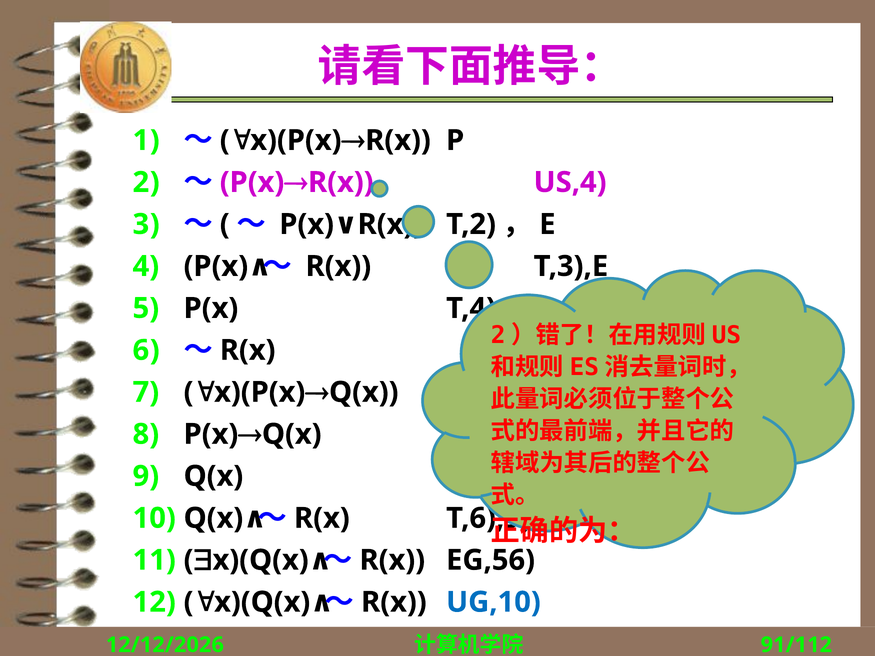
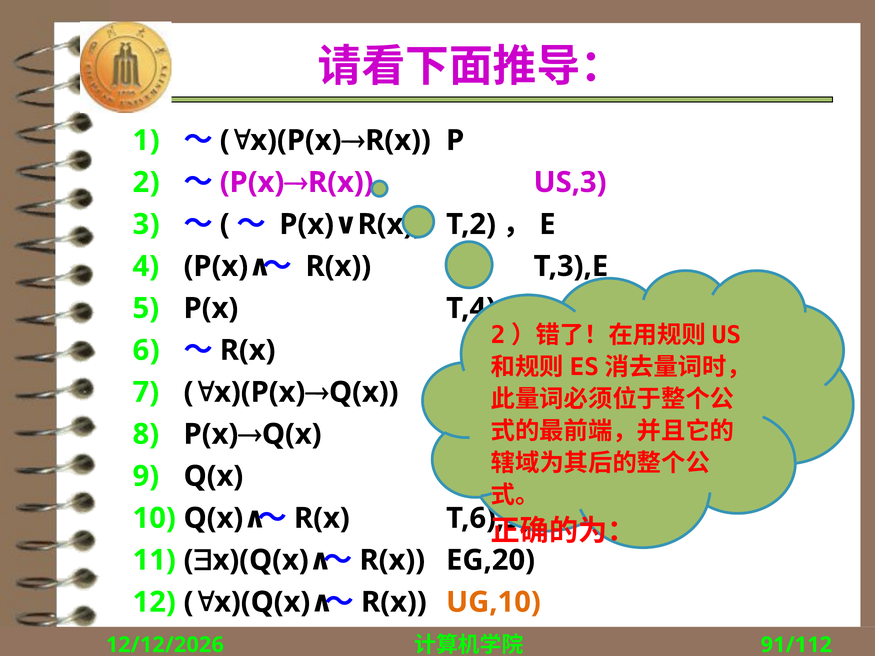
US,4: US,4 -> US,3 (570, 182)
EG,56: EG,56 -> EG,20 (491, 560)
UG,10 colour: blue -> orange (493, 602)
